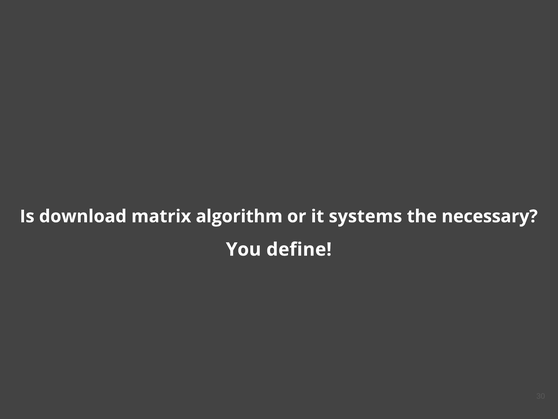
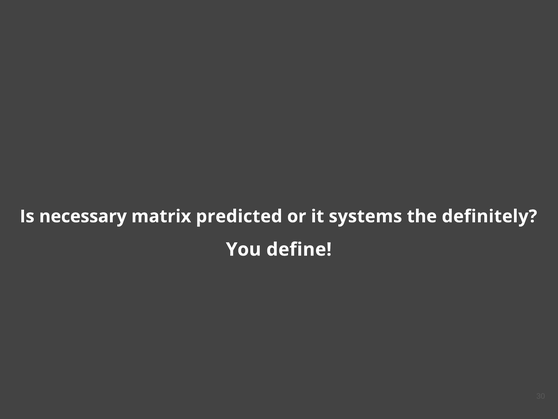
download: download -> necessary (83, 216)
algorithm: algorithm -> predicted (239, 216)
necessary: necessary -> definitely (489, 216)
